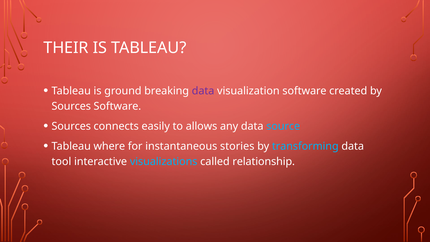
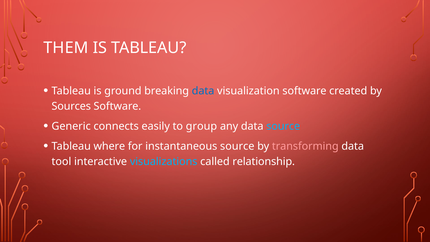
THEIR: THEIR -> THEM (66, 48)
data colour: purple -> blue (203, 91)
Sources: Sources -> Generic (71, 126)
allows: allows -> group (201, 126)
instantaneous stories: stories -> source (237, 146)
transforming colour: light blue -> pink (305, 146)
